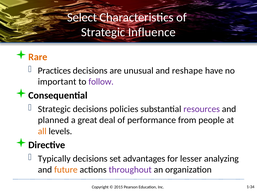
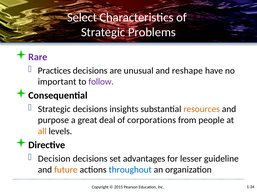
Influence: Influence -> Problems (152, 32)
Rare colour: orange -> purple (38, 57)
policies: policies -> insights (124, 109)
resources colour: purple -> orange (202, 109)
planned: planned -> purpose (53, 121)
performance: performance -> corporations (152, 121)
Typically: Typically -> Decision (54, 159)
analyzing: analyzing -> guideline (221, 159)
throughout colour: purple -> blue (130, 170)
